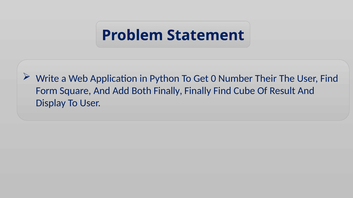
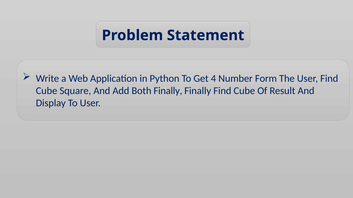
0: 0 -> 4 (213, 79)
Their: Their -> Form (266, 79)
Form: Form -> Cube (47, 91)
